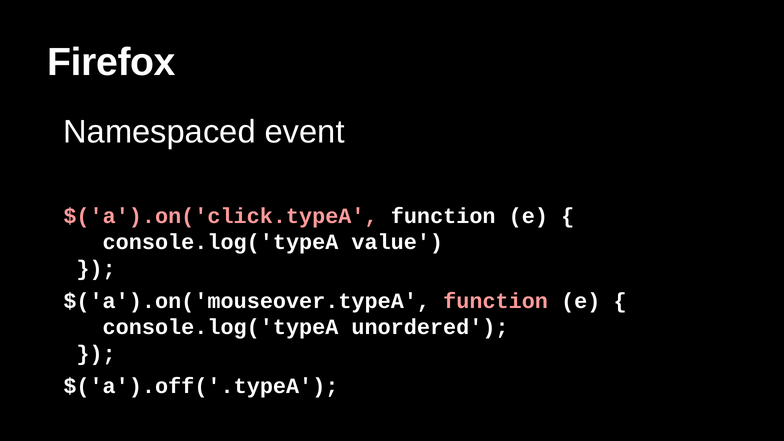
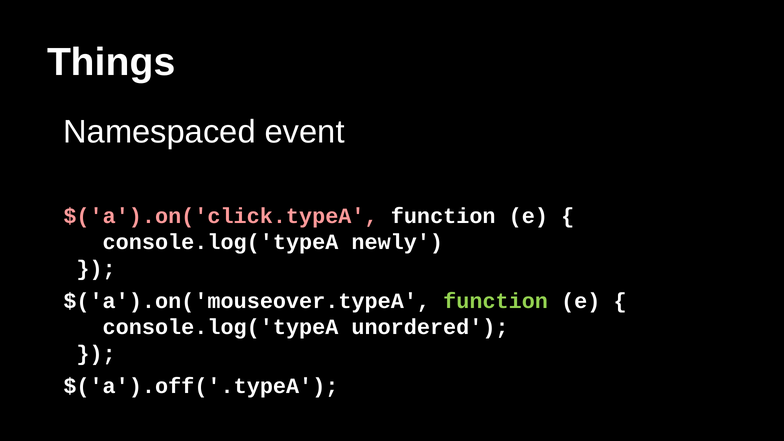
Firefox: Firefox -> Things (111, 63)
value: value -> newly (397, 242)
function colour: pink -> light green (496, 301)
